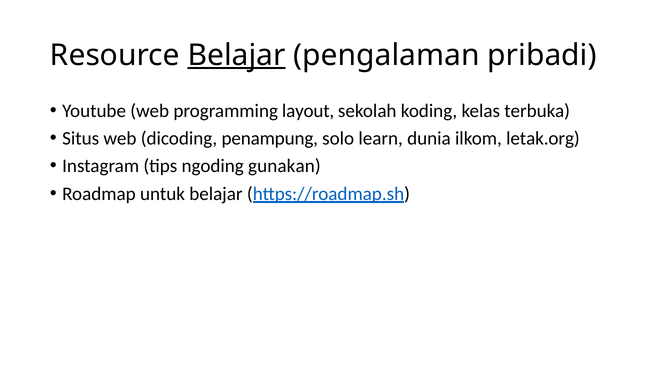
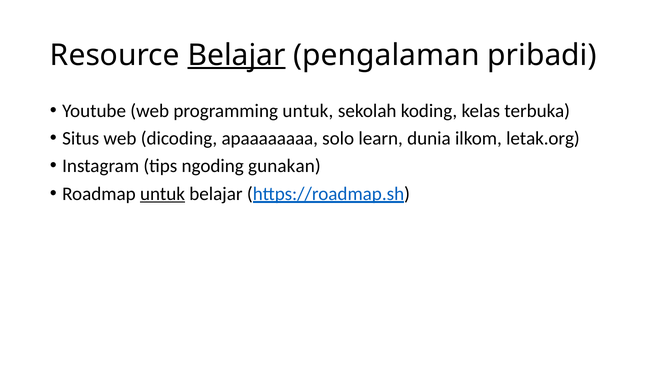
programming layout: layout -> untuk (308, 111)
penampung: penampung -> apaaaaaaaa (270, 138)
untuk underline: none -> present (163, 193)
